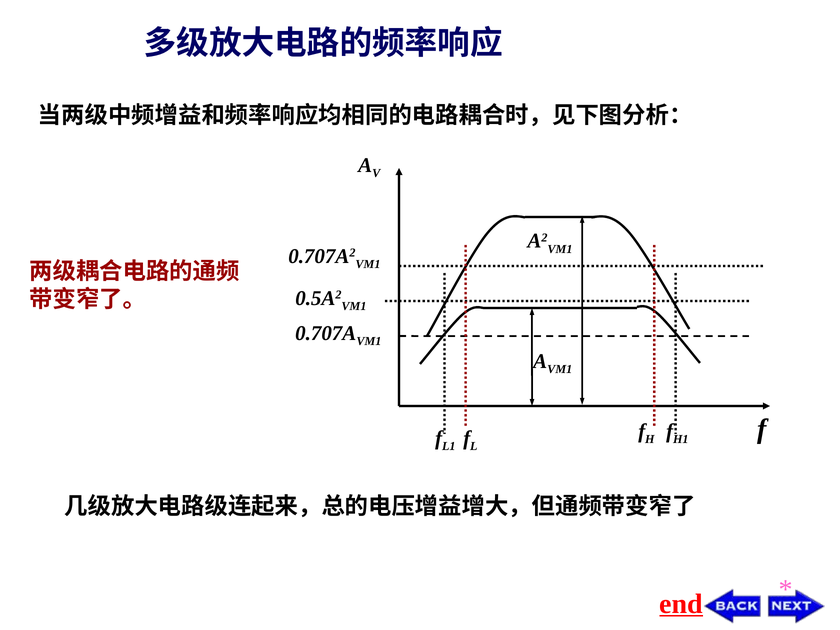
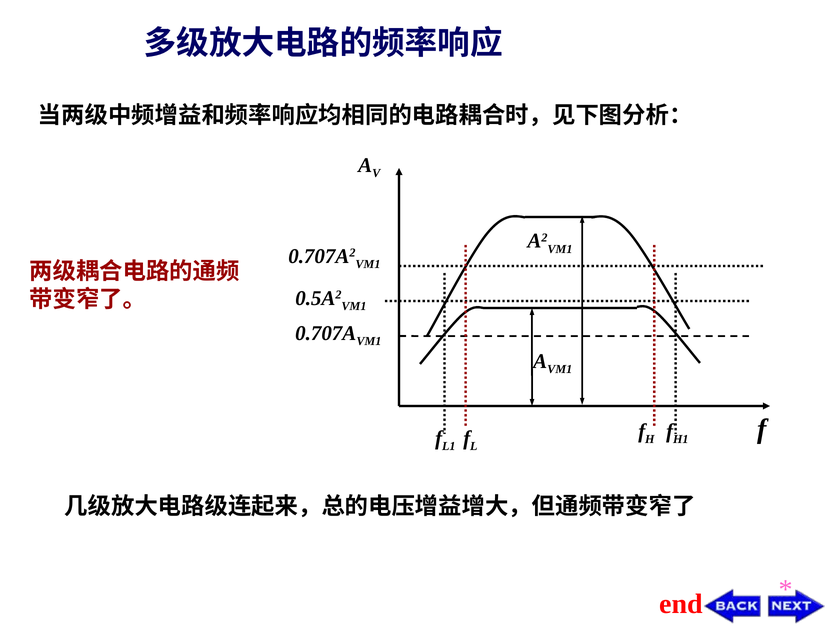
end underline: present -> none (681, 604)
